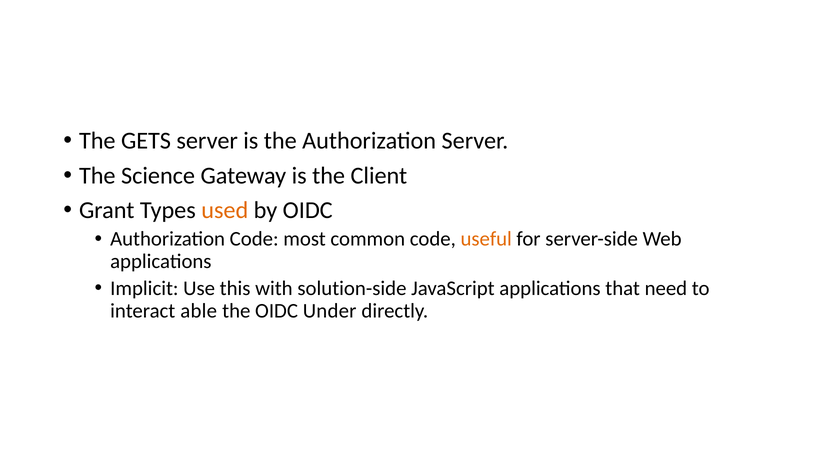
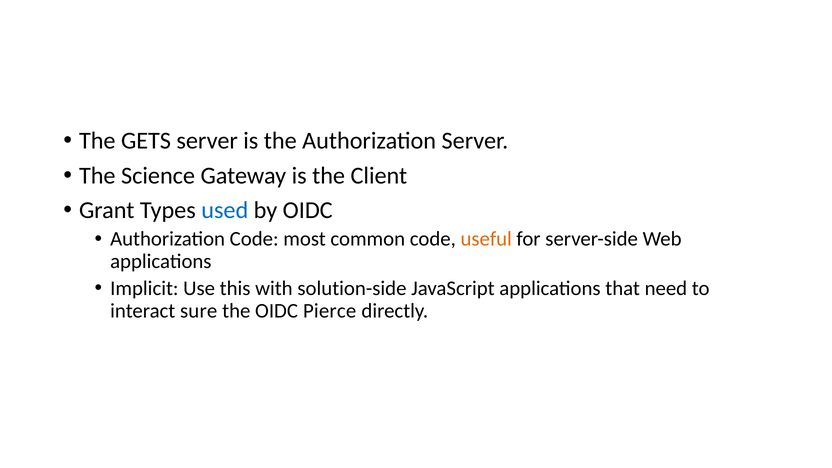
used colour: orange -> blue (225, 210)
able: able -> sure (199, 311)
Under: Under -> Pierce (330, 311)
